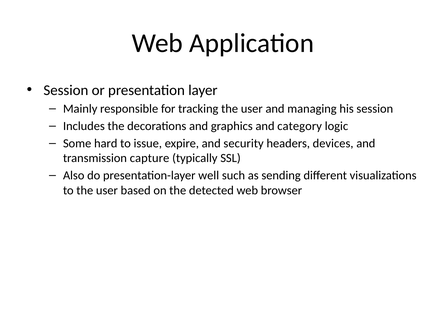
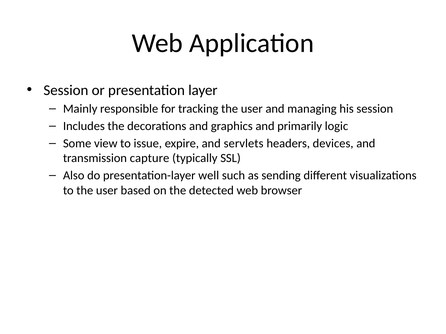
category: category -> primarily (300, 126)
hard: hard -> view (106, 144)
security: security -> servlets (244, 144)
